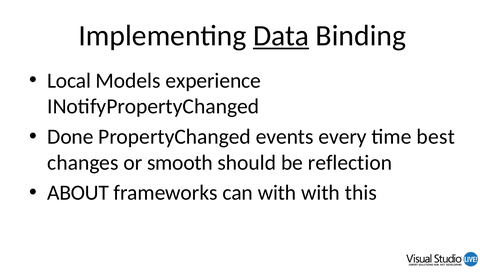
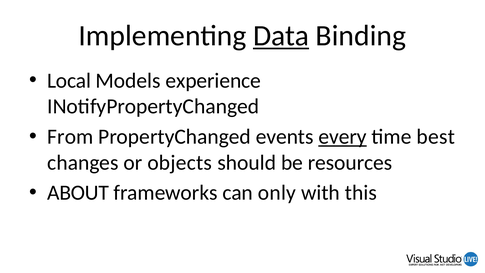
Done: Done -> From (70, 137)
every underline: none -> present (343, 137)
smooth: smooth -> objects (180, 162)
reflection: reflection -> resources (350, 162)
can with: with -> only (277, 193)
